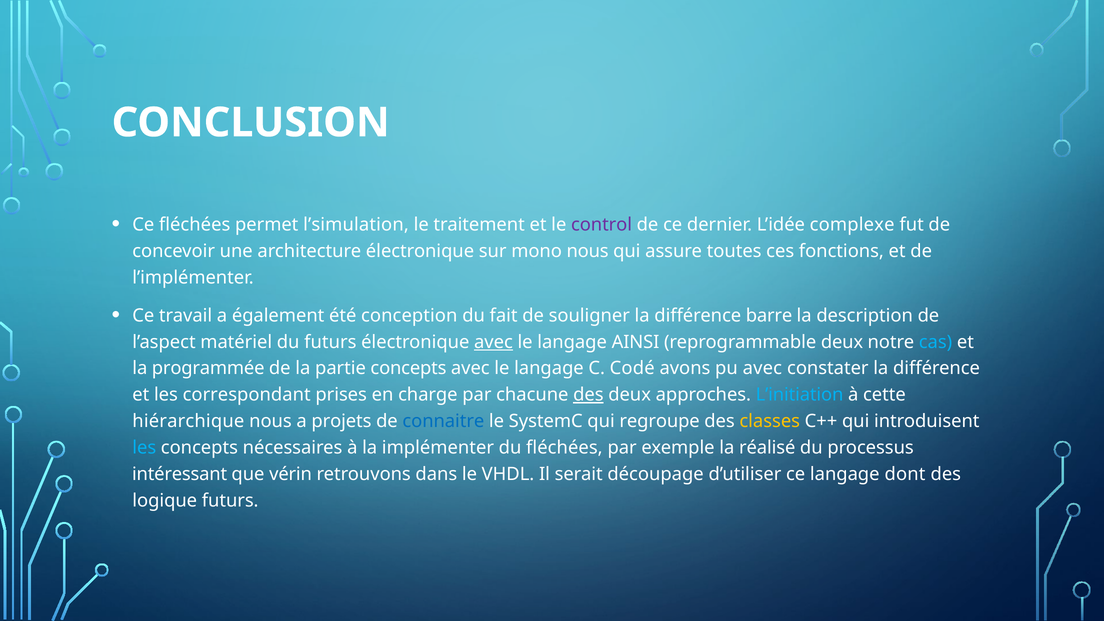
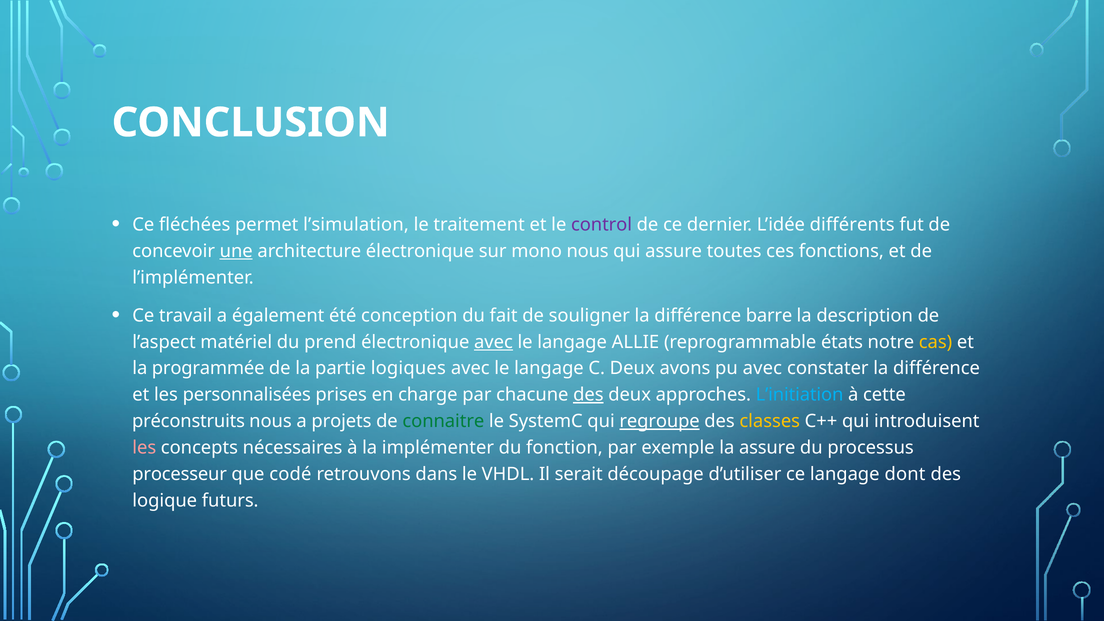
complexe: complexe -> différents (852, 225)
une underline: none -> present (236, 251)
du futurs: futurs -> prend (330, 342)
AINSI: AINSI -> ALLIE (635, 342)
reprogrammable deux: deux -> états (842, 342)
cas colour: light blue -> yellow (936, 342)
partie concepts: concepts -> logiques (408, 368)
C Codé: Codé -> Deux (632, 368)
correspondant: correspondant -> personnalisées (247, 395)
hiérarchique: hiérarchique -> préconstruits (189, 421)
connaitre colour: blue -> green (443, 421)
regroupe underline: none -> present (660, 421)
les colour: light blue -> pink (144, 448)
du fléchées: fléchées -> fonction (564, 448)
la réalisé: réalisé -> assure (767, 448)
intéressant: intéressant -> processeur (180, 474)
vérin: vérin -> codé (290, 474)
